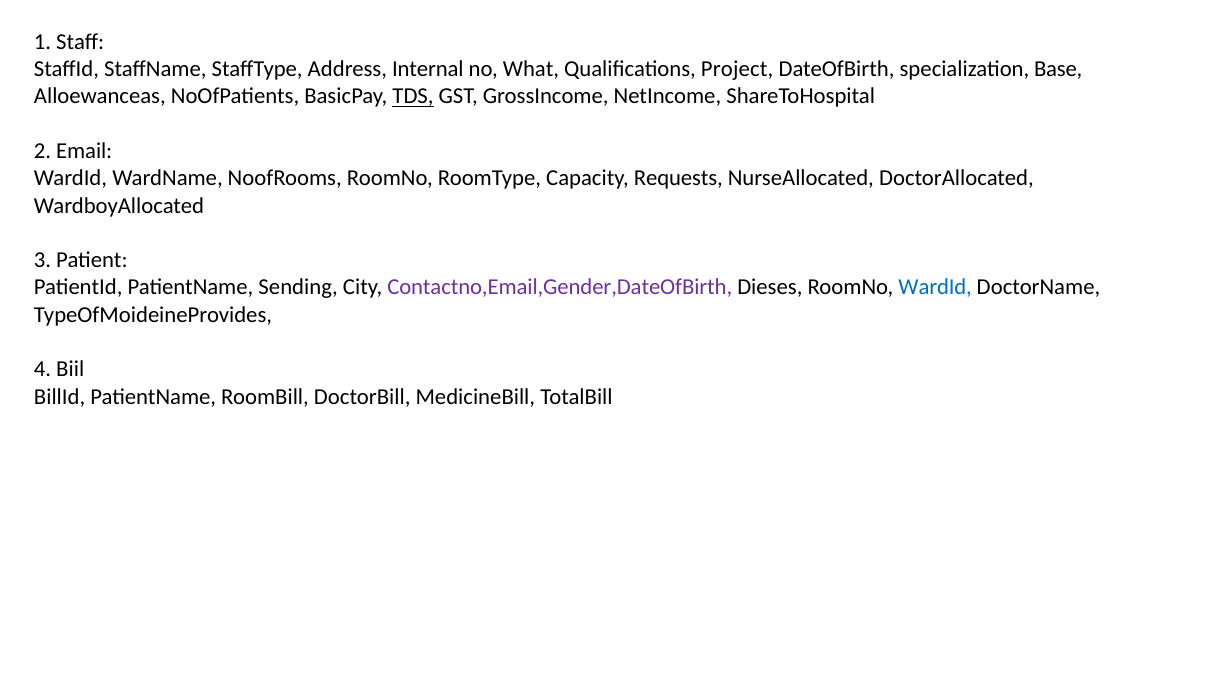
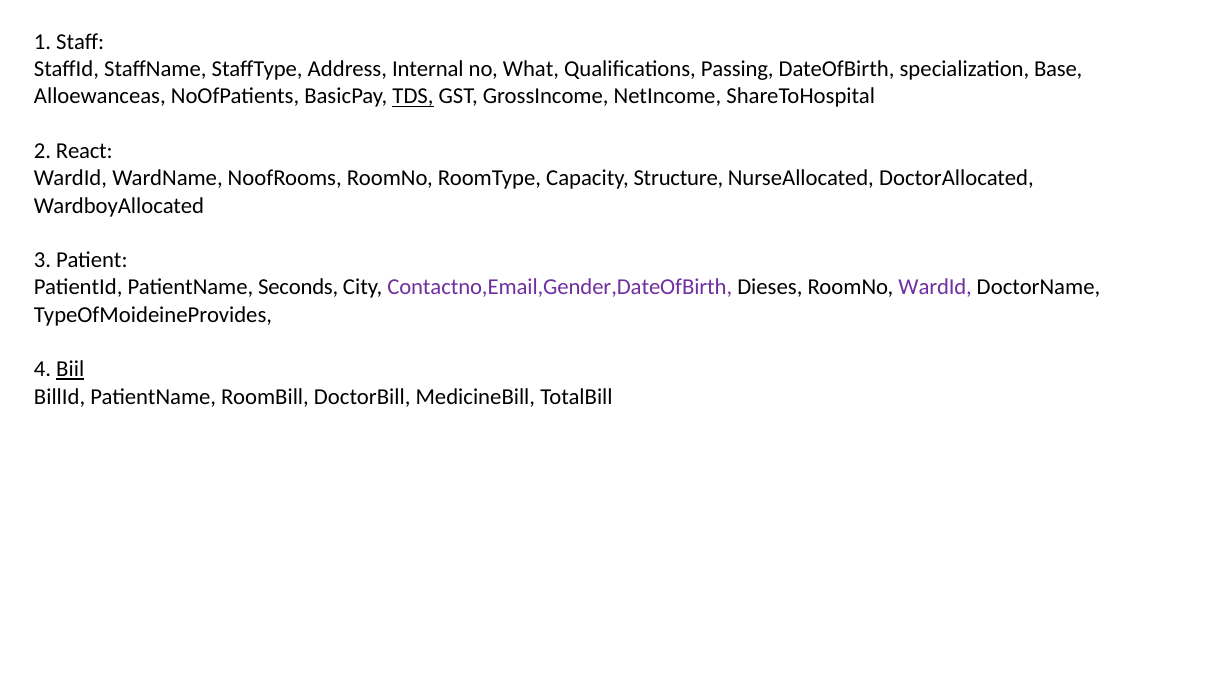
Project: Project -> Passing (737, 69)
Email: Email -> React (84, 151)
Requests: Requests -> Structure (678, 178)
Sending: Sending -> Seconds (298, 287)
WardId colour: blue -> purple (935, 287)
Biil underline: none -> present (70, 369)
